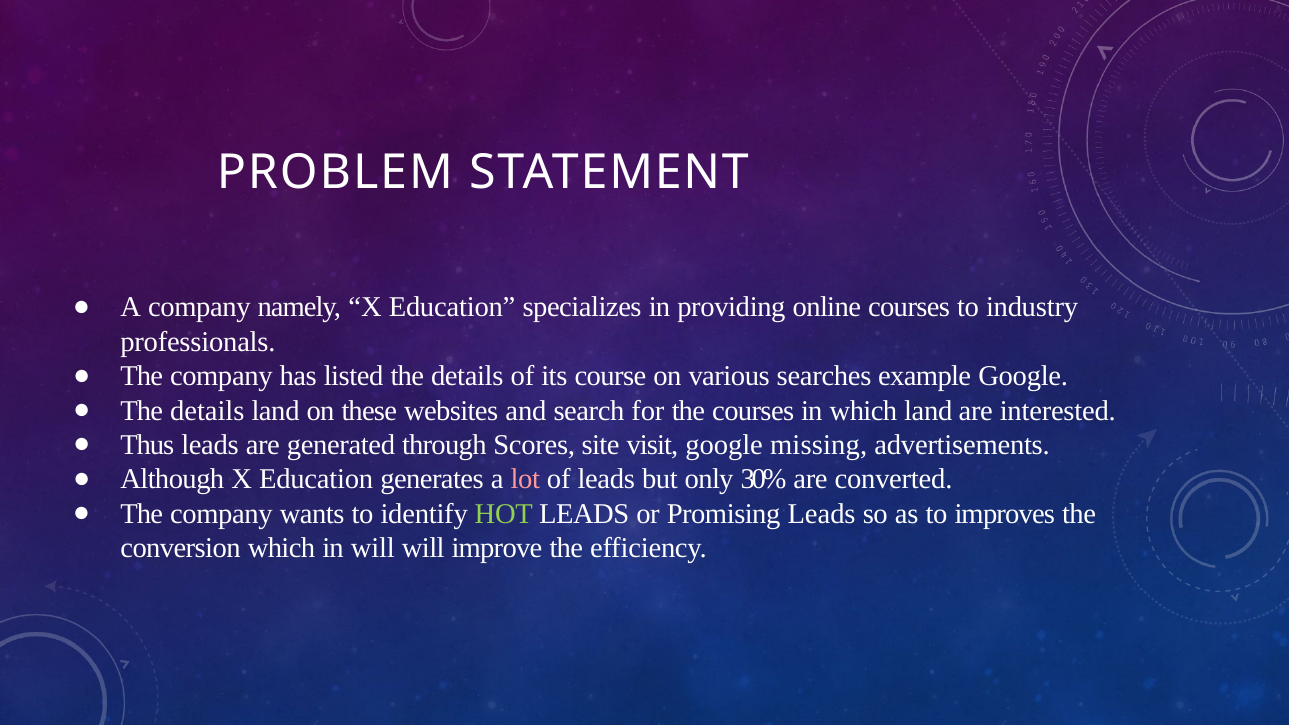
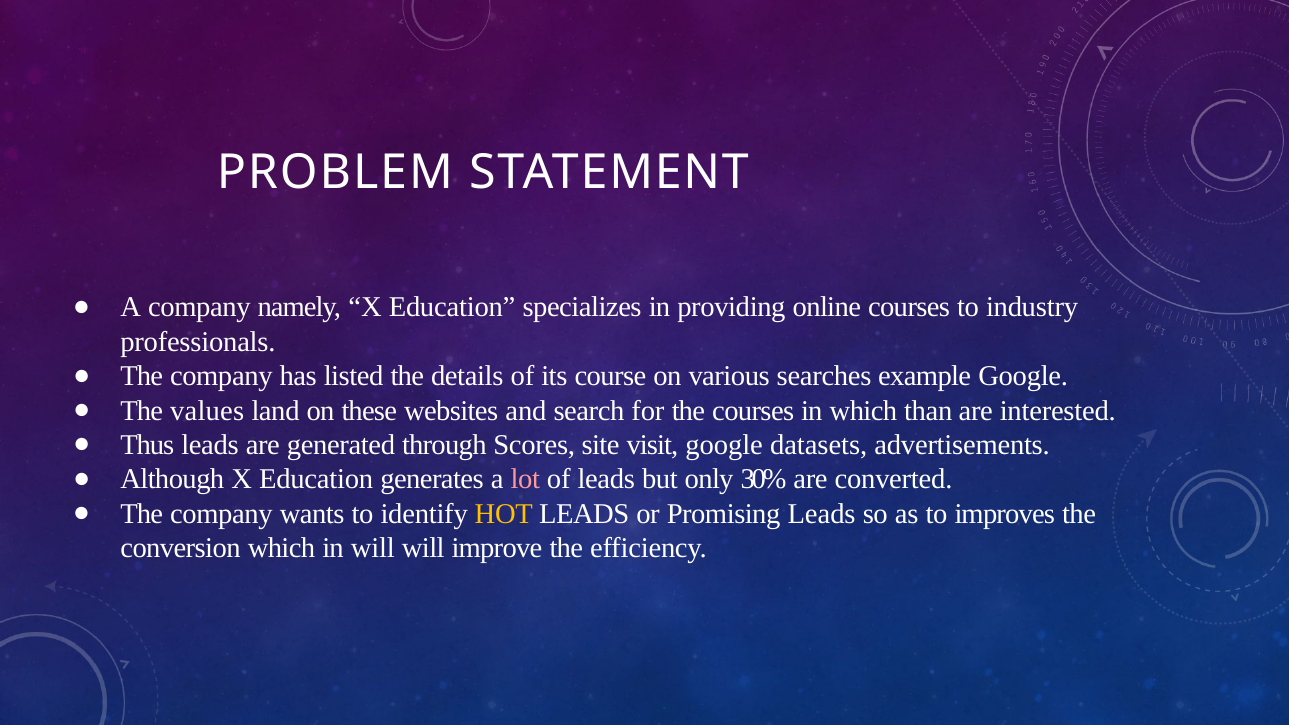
details: details -> values (207, 411)
which land: land -> than (928, 411)
missing: missing -> datasets (819, 445)
HOT colour: light green -> yellow (504, 514)
